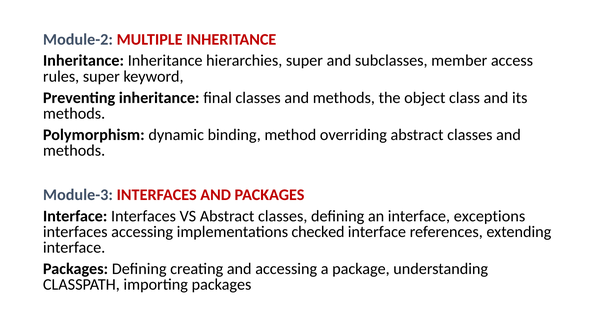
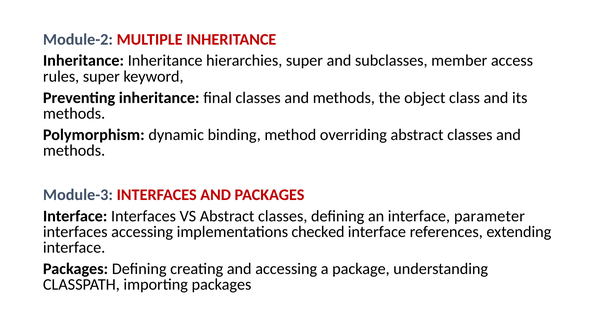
exceptions: exceptions -> parameter (489, 216)
